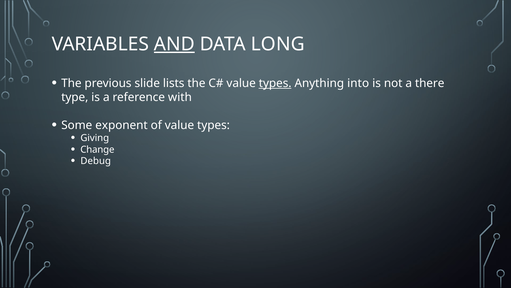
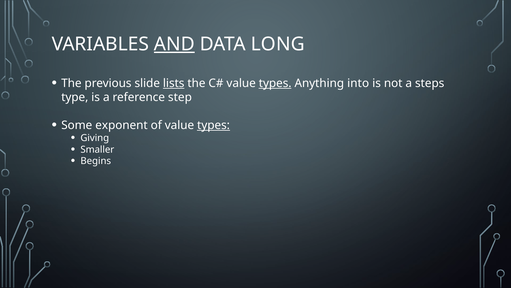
lists underline: none -> present (174, 83)
there: there -> steps (430, 83)
with: with -> step (180, 97)
types underline: none -> present (214, 125)
Change: Change -> Smaller (97, 149)
Debug: Debug -> Begins (96, 161)
